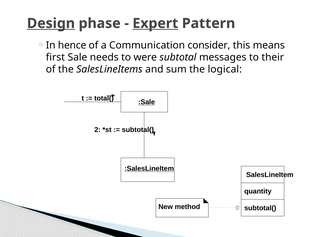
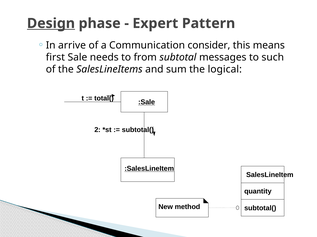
Expert underline: present -> none (155, 23)
hence: hence -> arrive (72, 45)
were: were -> from (145, 57)
their: their -> such (273, 57)
